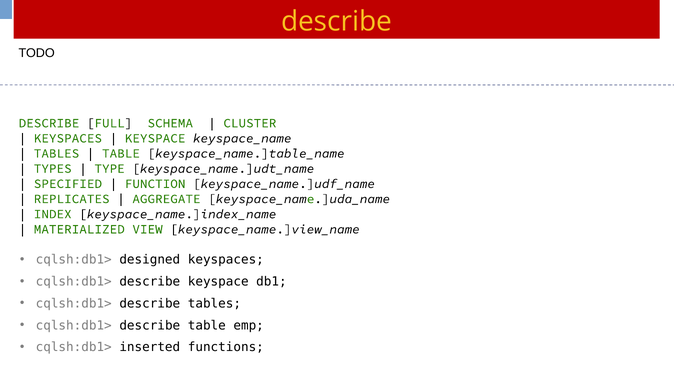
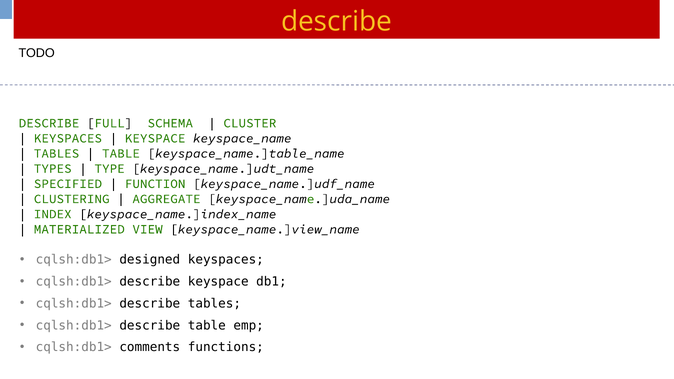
REPLICATES: REPLICATES -> CLUSTERING (72, 199)
inserted: inserted -> comments (150, 347)
